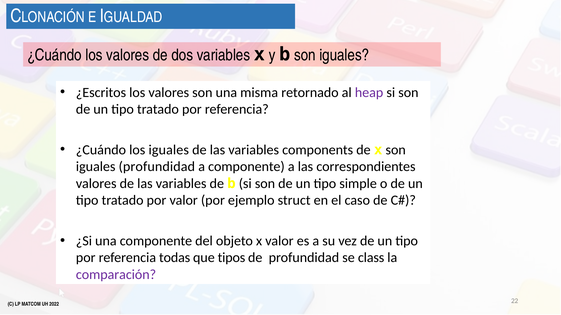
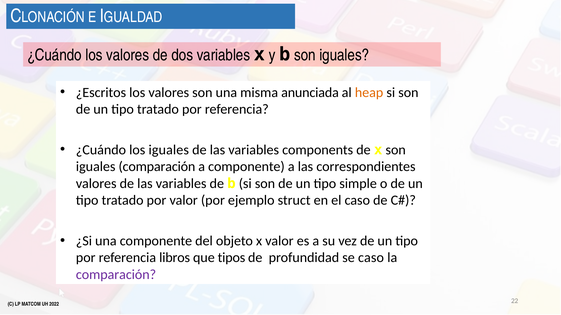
retornado: retornado -> anunciada (310, 93)
heap colour: purple -> orange (369, 93)
iguales profundidad: profundidad -> comparación (157, 167)
todas: todas -> libros (175, 258)
se class: class -> caso (371, 258)
